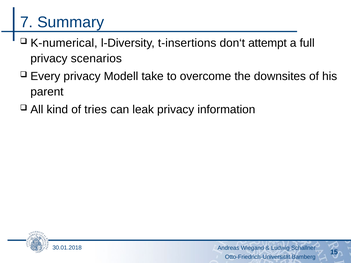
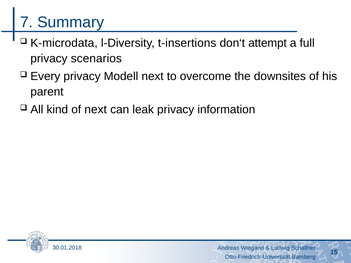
K-numerical: K-numerical -> K-microdata (64, 43)
Modell take: take -> next (153, 76)
of tries: tries -> next (96, 110)
